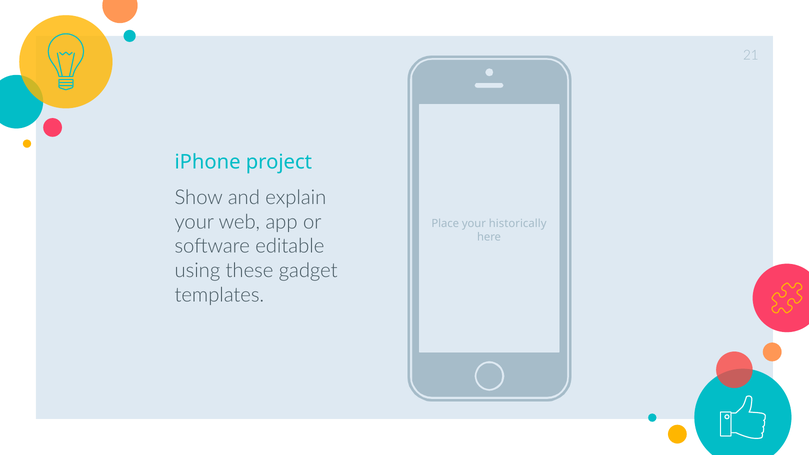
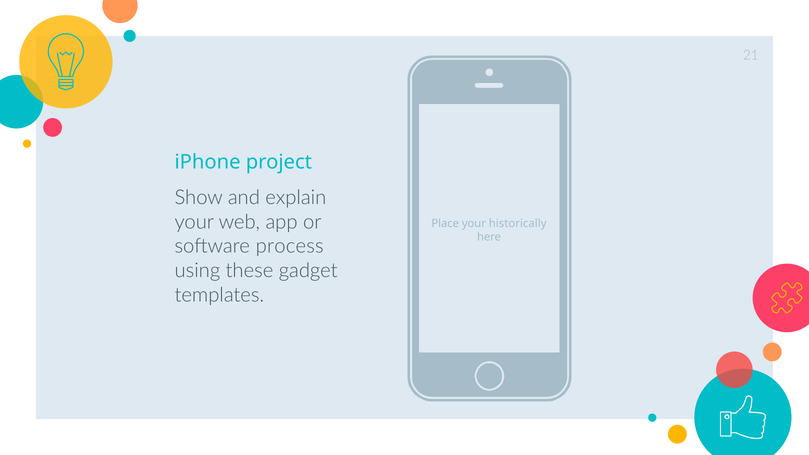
editable: editable -> process (290, 246)
